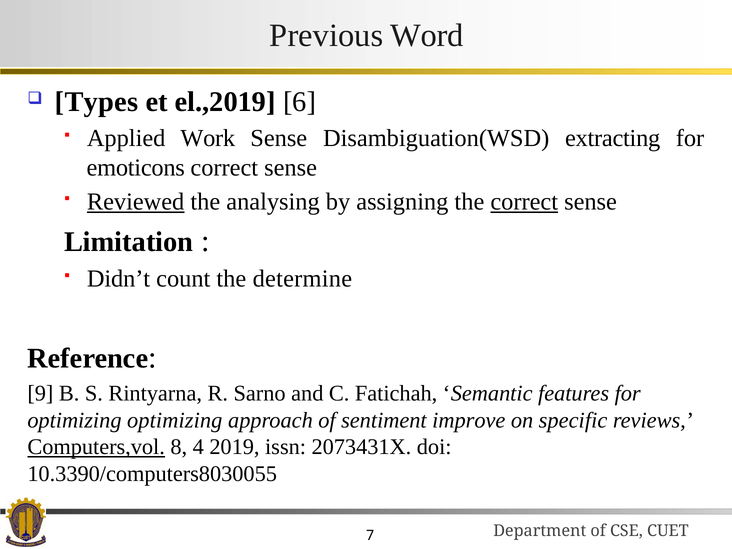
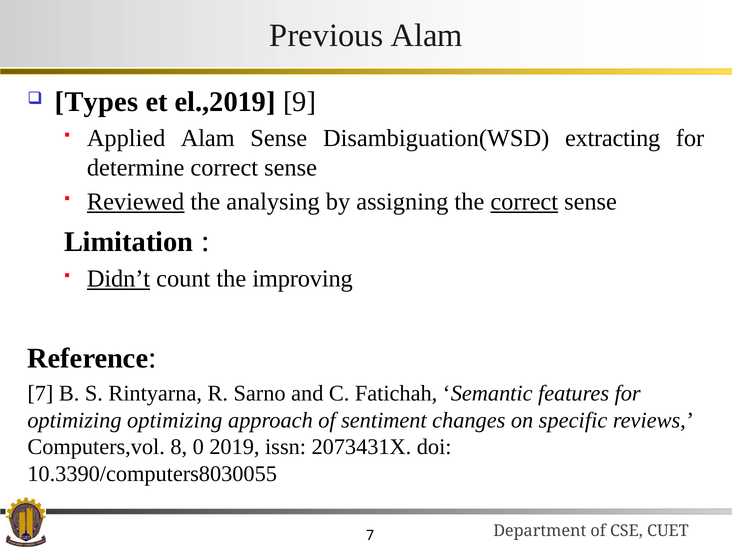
Previous Word: Word -> Alam (427, 36)
6: 6 -> 9 (300, 102)
Applied Work: Work -> Alam (208, 138)
emoticons: emoticons -> determine (136, 168)
Didn’t underline: none -> present (119, 279)
determine: determine -> improving (303, 279)
9: 9 -> 7 (40, 393)
improve: improve -> changes (469, 420)
Computers,vol underline: present -> none (96, 447)
4: 4 -> 0 (198, 447)
